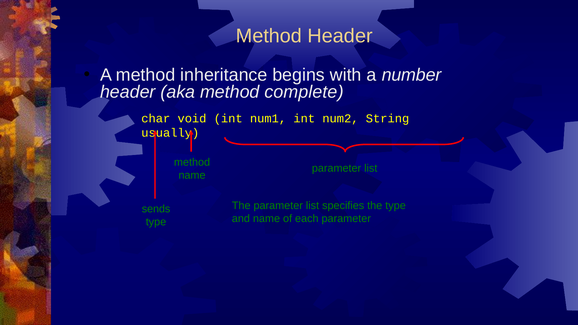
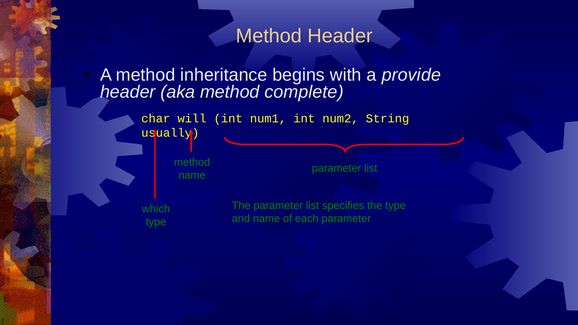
number: number -> provide (411, 75)
void: void -> will (192, 119)
sends: sends -> which (156, 209)
